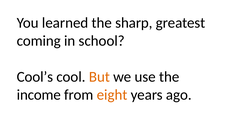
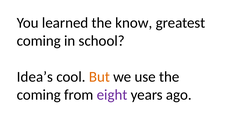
sharp: sharp -> know (134, 23)
Cool’s: Cool’s -> Idea’s (35, 76)
income: income -> coming (39, 94)
eight colour: orange -> purple (112, 94)
